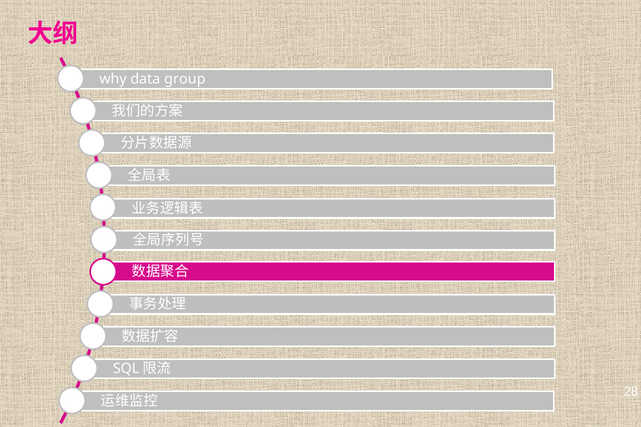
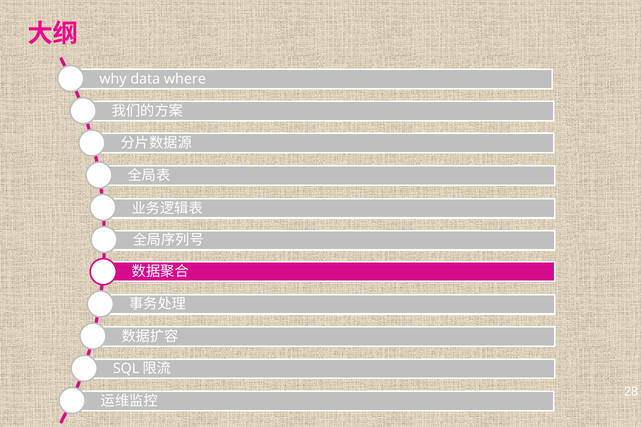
group: group -> where (185, 79)
